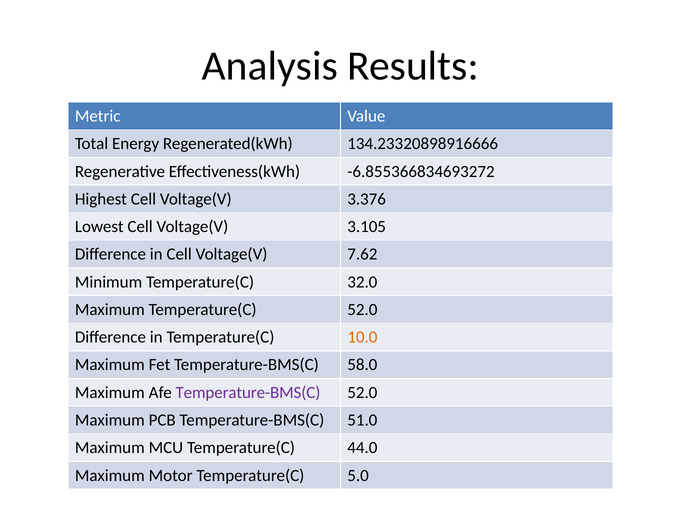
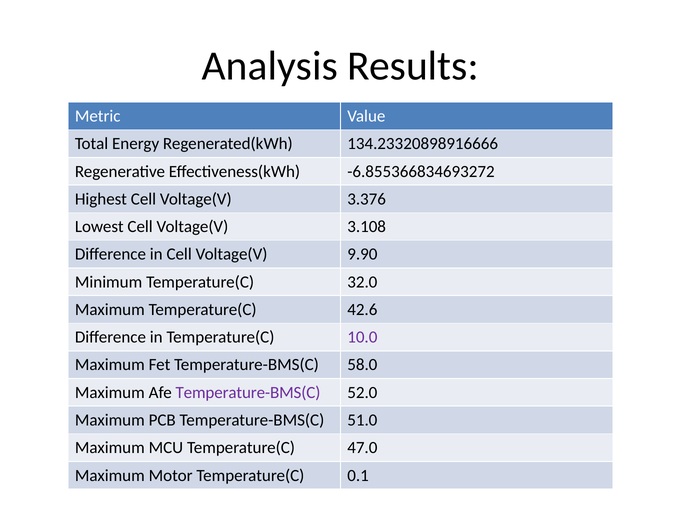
3.105: 3.105 -> 3.108 (367, 227)
7.62: 7.62 -> 9.90 (362, 254)
Temperature(C 52.0: 52.0 -> 42.6 (362, 309)
10.0 colour: orange -> purple (362, 337)
44.0: 44.0 -> 47.0 (362, 448)
5.0: 5.0 -> 0.1 (358, 475)
